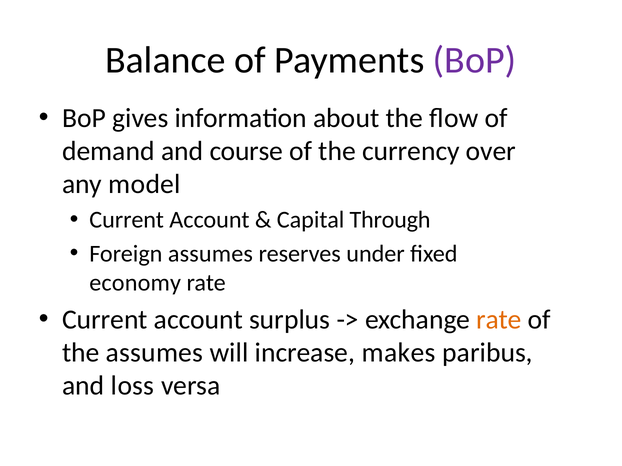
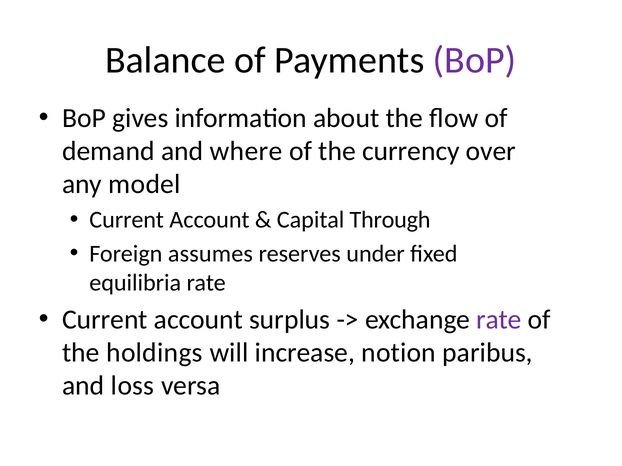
course: course -> where (246, 151)
economy: economy -> equilibria (135, 283)
rate colour: orange -> purple (499, 320)
the assumes: assumes -> holdings (154, 353)
makes: makes -> notion (399, 353)
